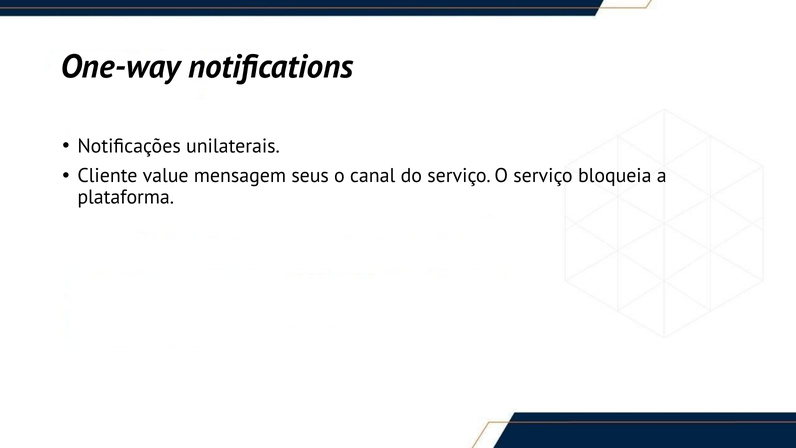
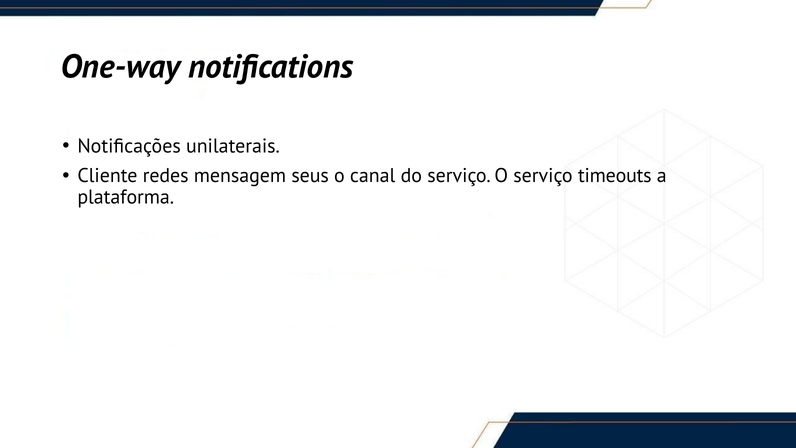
value: value -> redes (166, 176)
bloqueia: bloqueia -> timeouts (615, 176)
